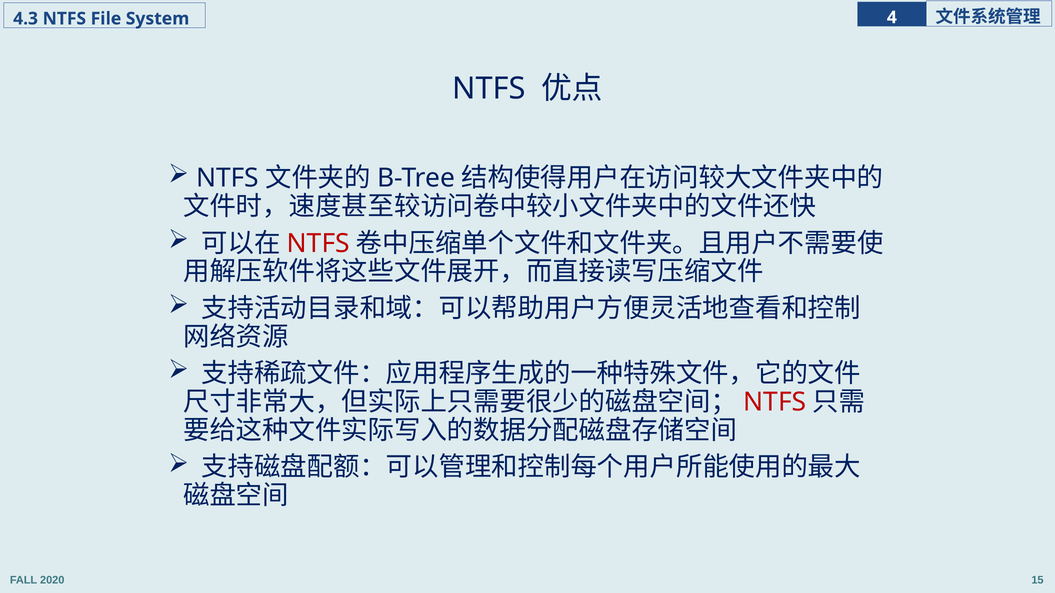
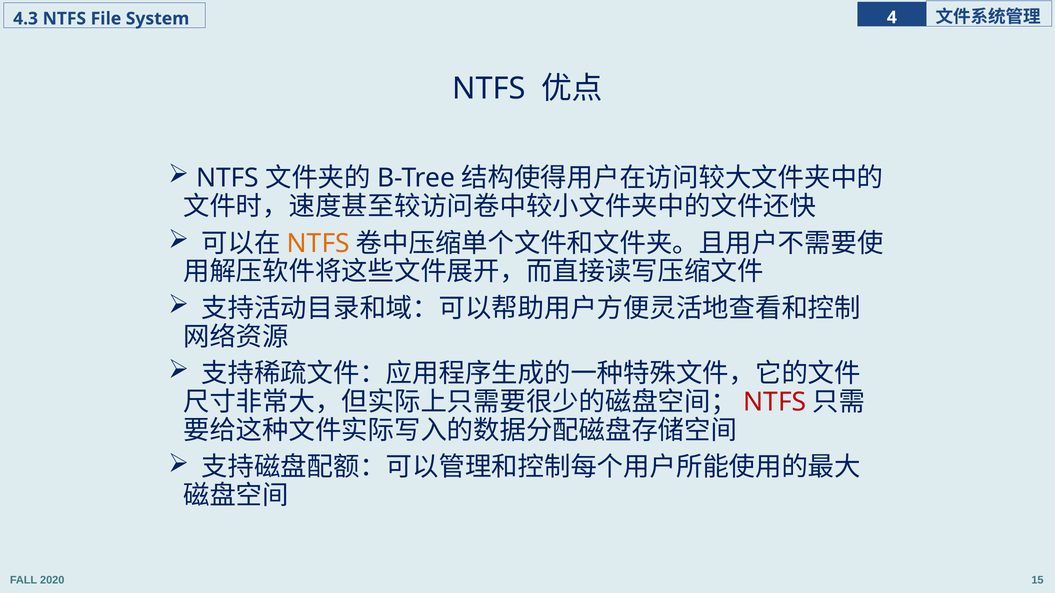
NTFS colour: red -> orange (318, 243)
